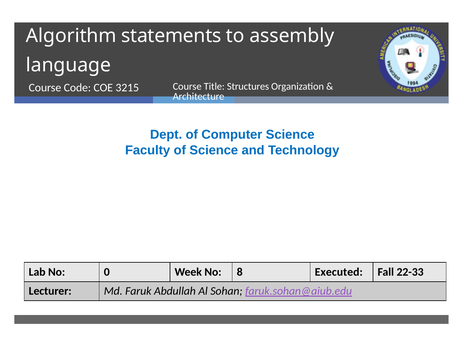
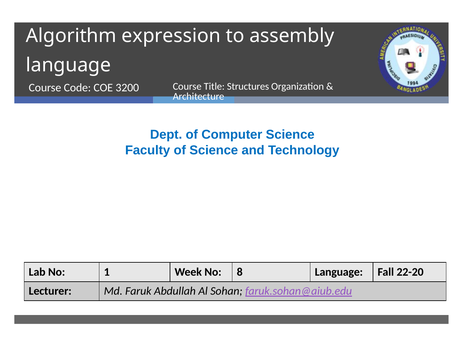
statements: statements -> expression (171, 36)
3215: 3215 -> 3200 (127, 88)
0: 0 -> 1 (107, 272)
8 Executed: Executed -> Language (339, 272)
22-33: 22-33 -> 22-20 (410, 272)
